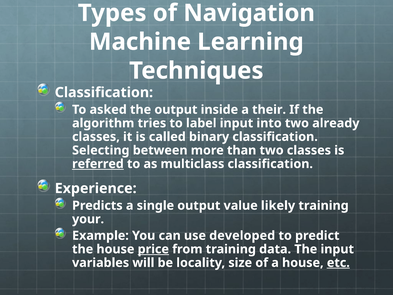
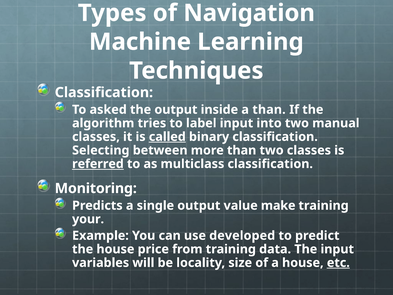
a their: their -> than (269, 110)
already: already -> manual (336, 123)
called underline: none -> present (167, 137)
Experience: Experience -> Monitoring (96, 188)
likely: likely -> make (278, 205)
price underline: present -> none (153, 249)
